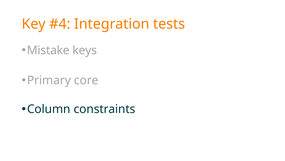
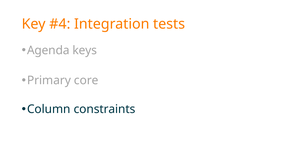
Mistake: Mistake -> Agenda (48, 50)
